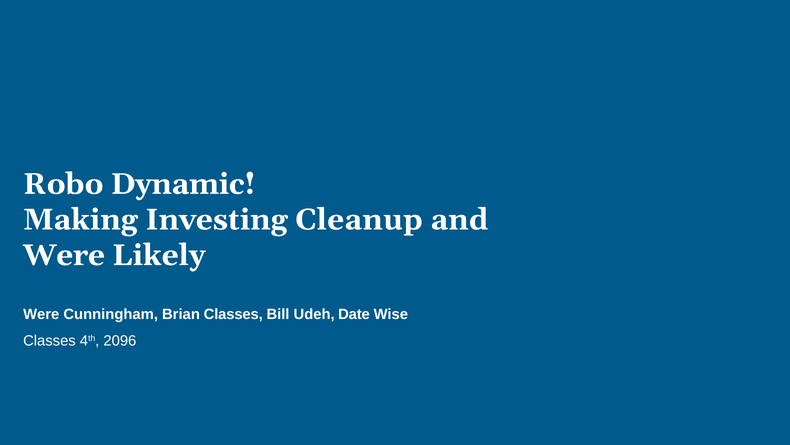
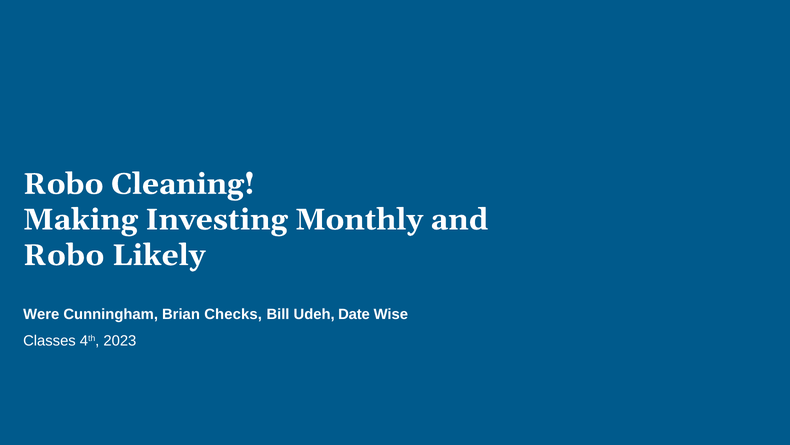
Dynamic: Dynamic -> Cleaning (183, 184)
Cleanup: Cleanup -> Monthly (359, 219)
Were: Were -> Robo (64, 255)
Brian Classes: Classes -> Checks (233, 314)
2096: 2096 -> 2023 (120, 340)
